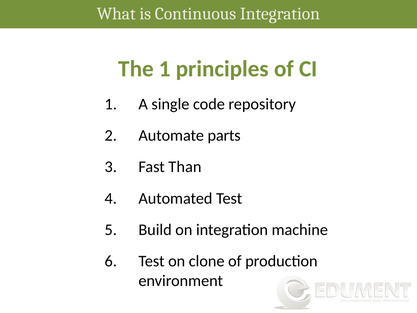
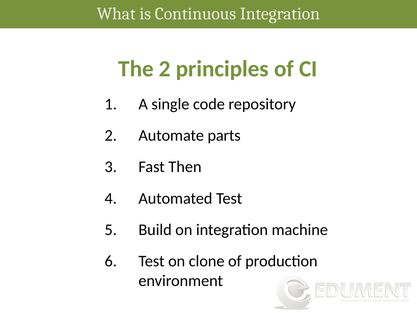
The 1: 1 -> 2 (165, 69)
Than: Than -> Then (185, 167)
